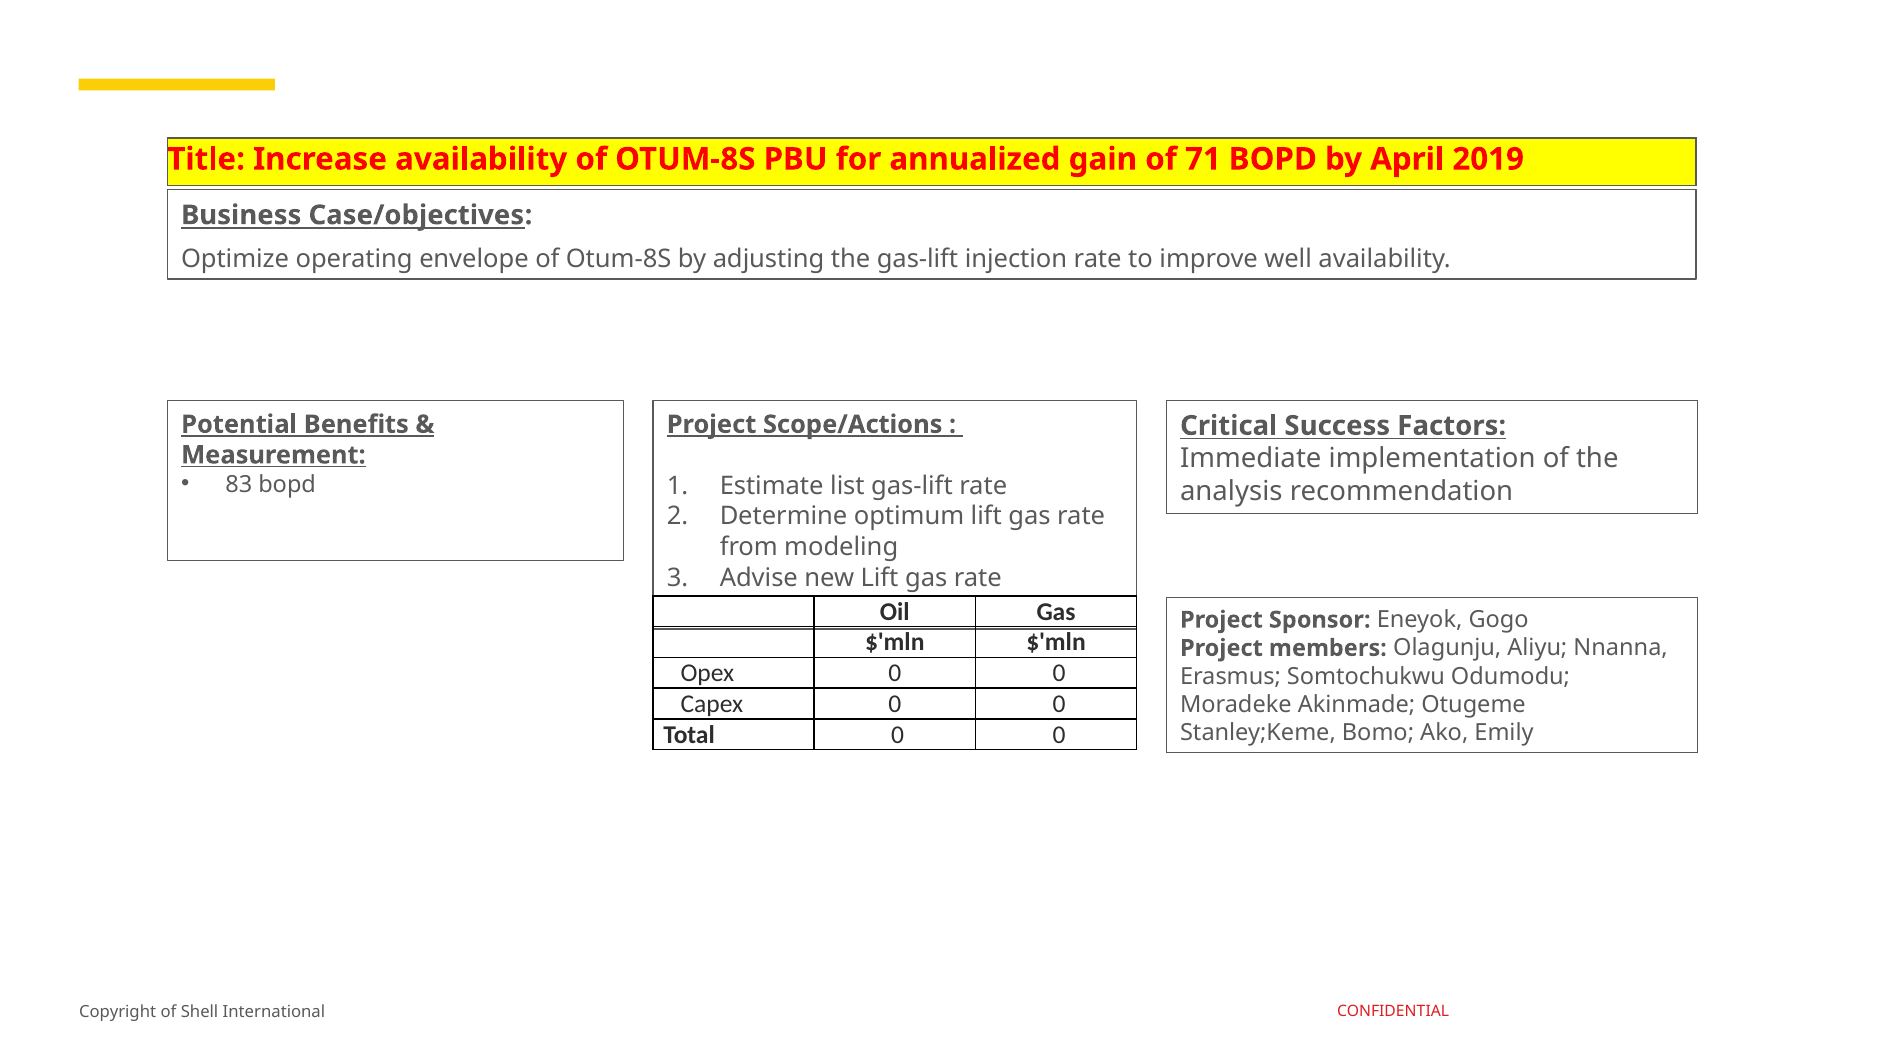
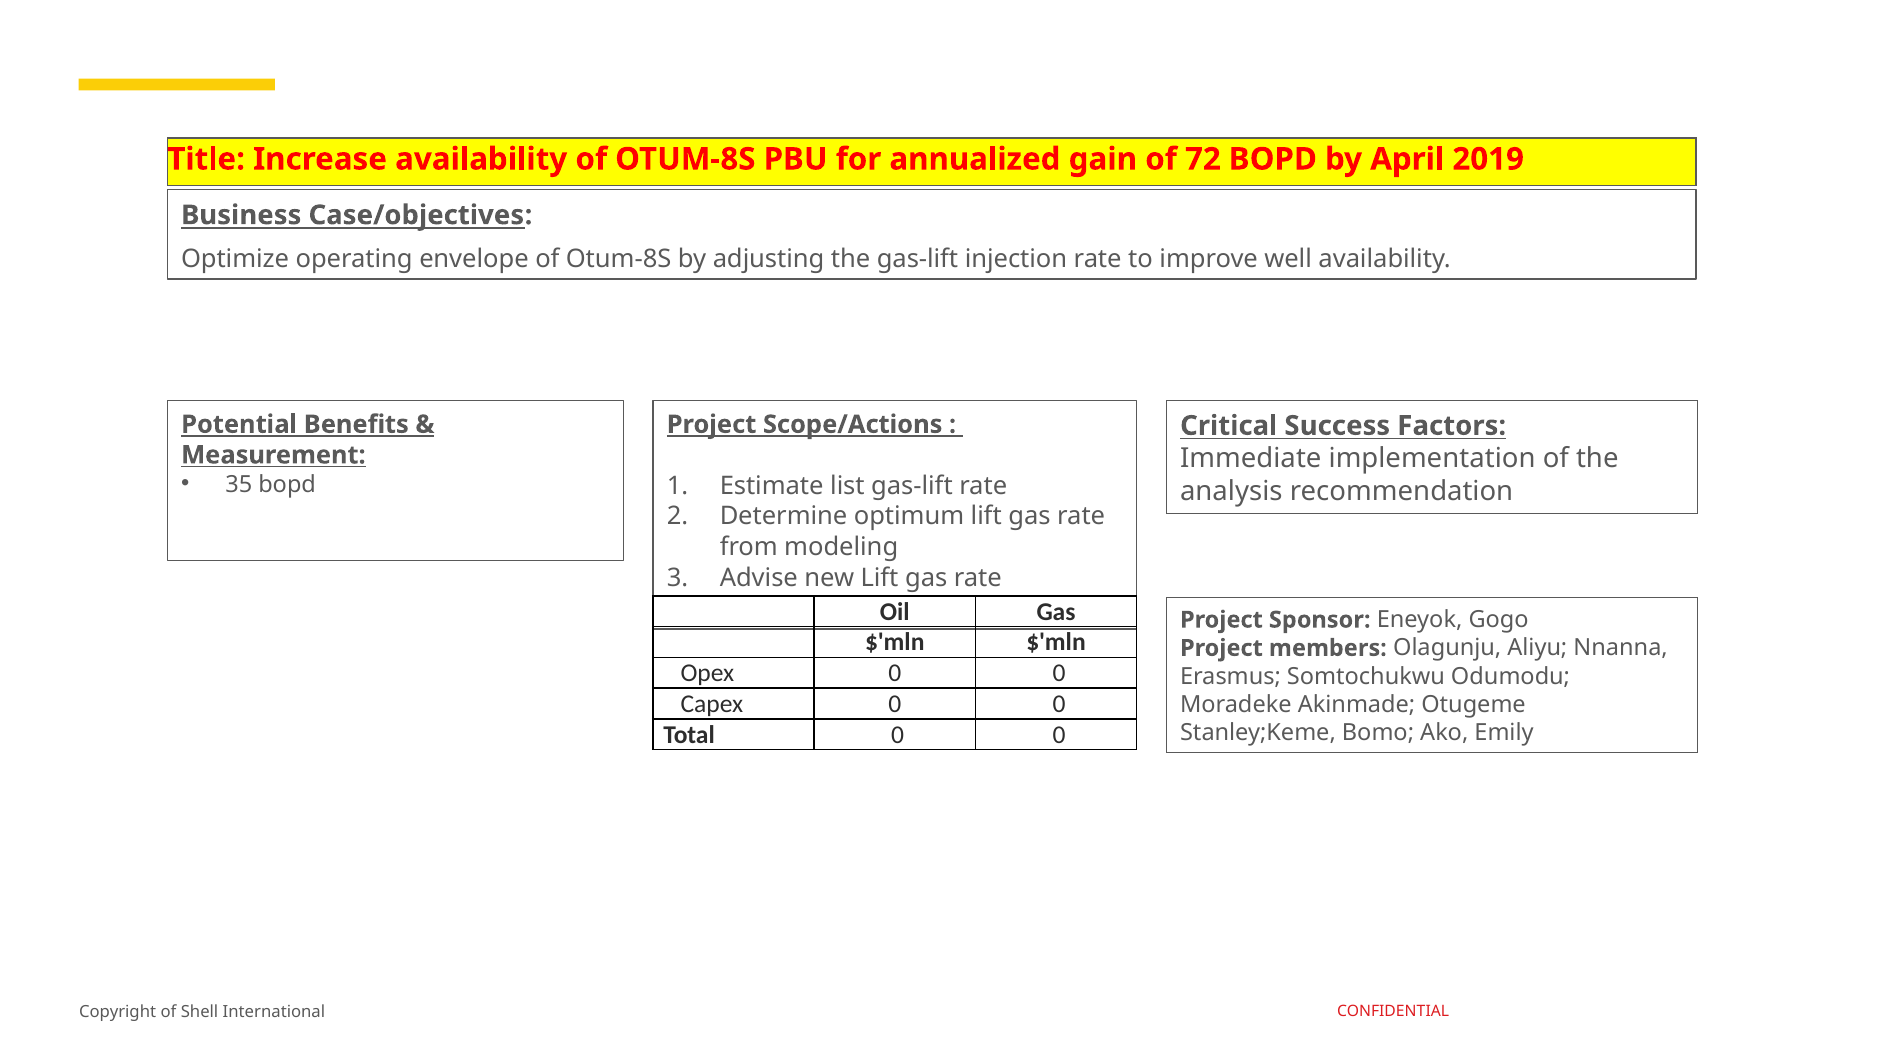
71: 71 -> 72 (1203, 159)
83: 83 -> 35 (239, 484)
